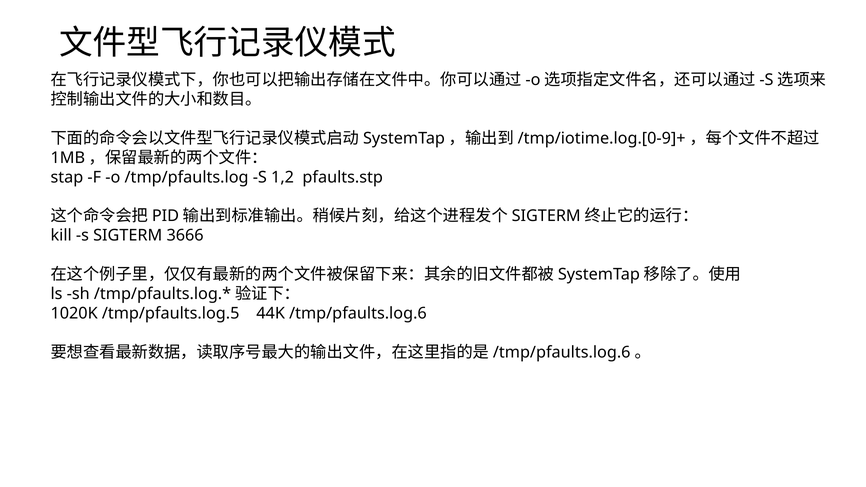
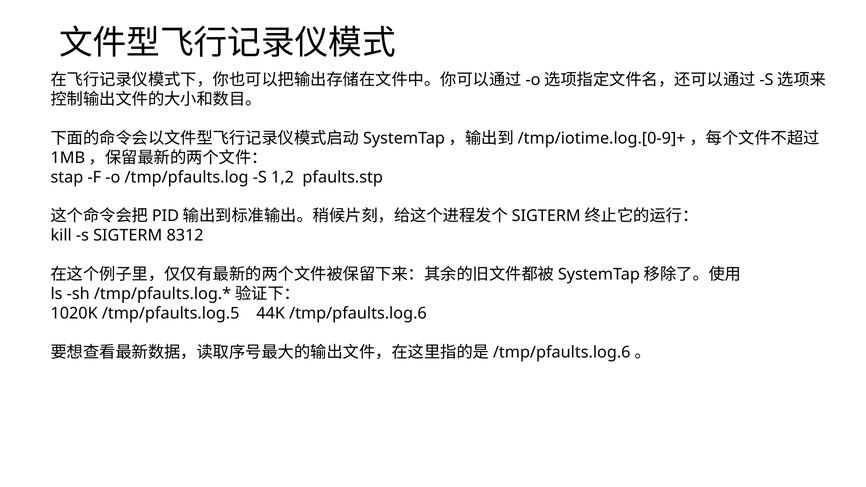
3666: 3666 -> 8312 (185, 236)
